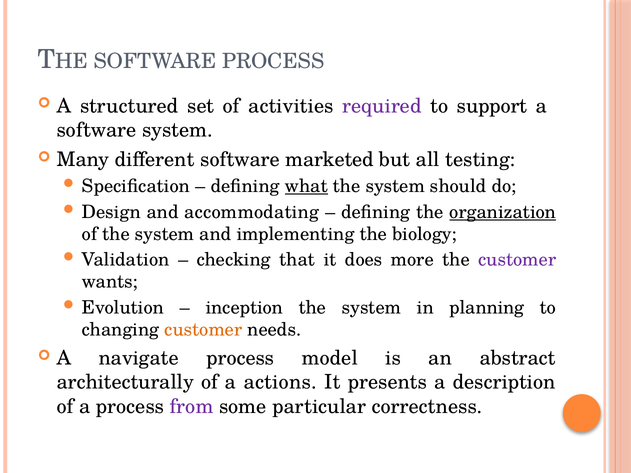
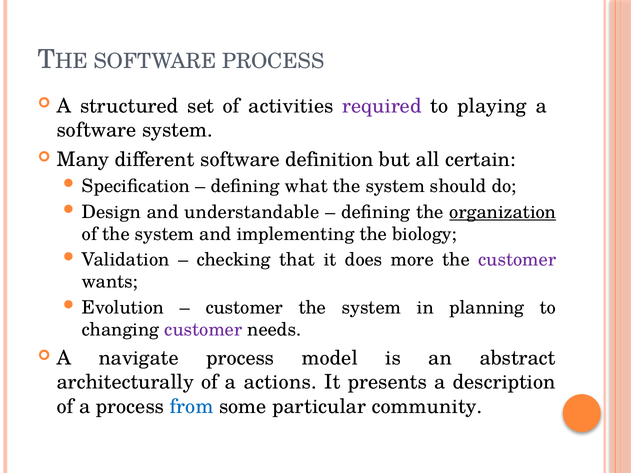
support: support -> playing (492, 106)
marketed: marketed -> definition (330, 160)
testing: testing -> certain (481, 160)
what underline: present -> none (306, 186)
accommodating: accommodating -> understandable (252, 212)
inception: inception -> customer (244, 308)
customer colour: orange -> purple (203, 330)
from colour: purple -> blue (192, 407)
correctness: correctness -> community (427, 407)
